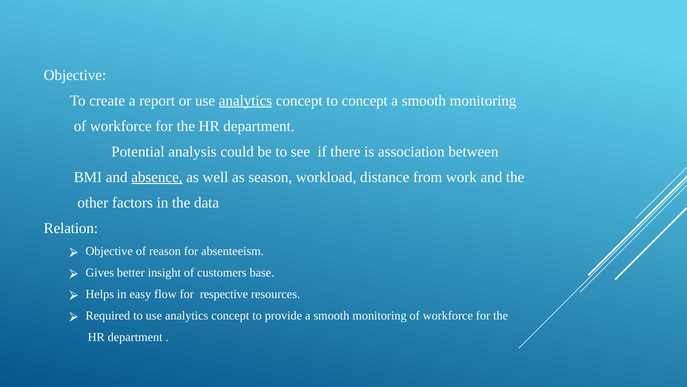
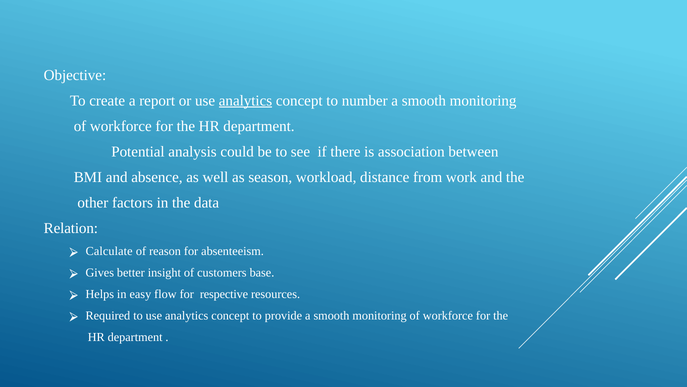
to concept: concept -> number (365, 101)
absence underline: present -> none (157, 177)
Objective: Objective -> Calculate (109, 251)
